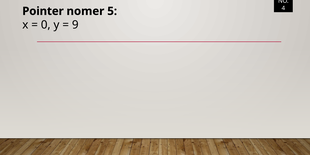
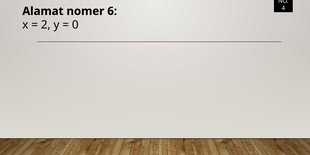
Pointer: Pointer -> Alamat (43, 11)
5: 5 -> 6 (112, 11)
0: 0 -> 2 (46, 25)
9: 9 -> 0 (75, 25)
